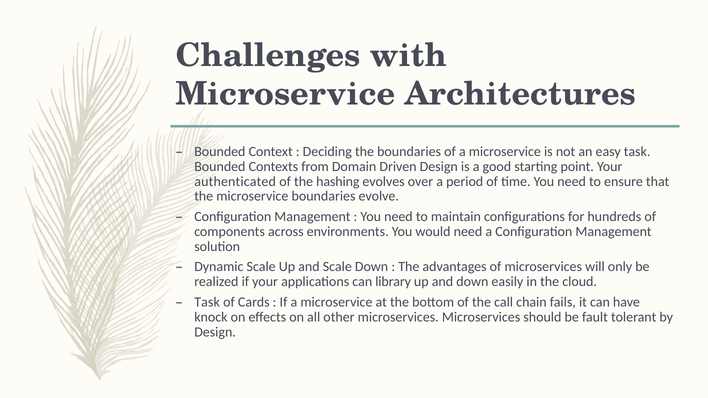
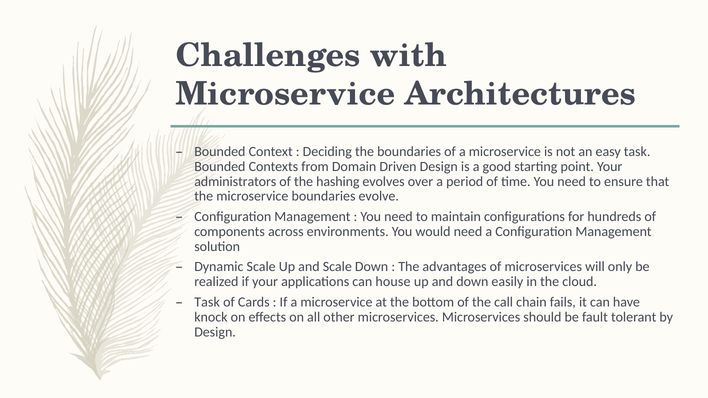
authenticated: authenticated -> administrators (235, 182)
library: library -> house (393, 282)
